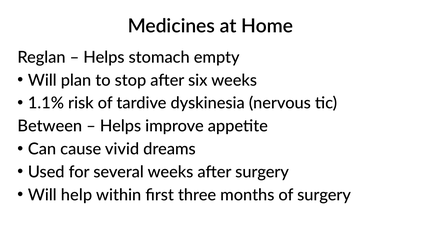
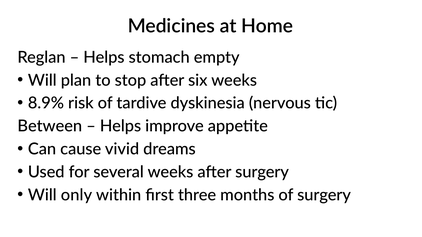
1.1%: 1.1% -> 8.9% (46, 103)
help: help -> only (76, 195)
